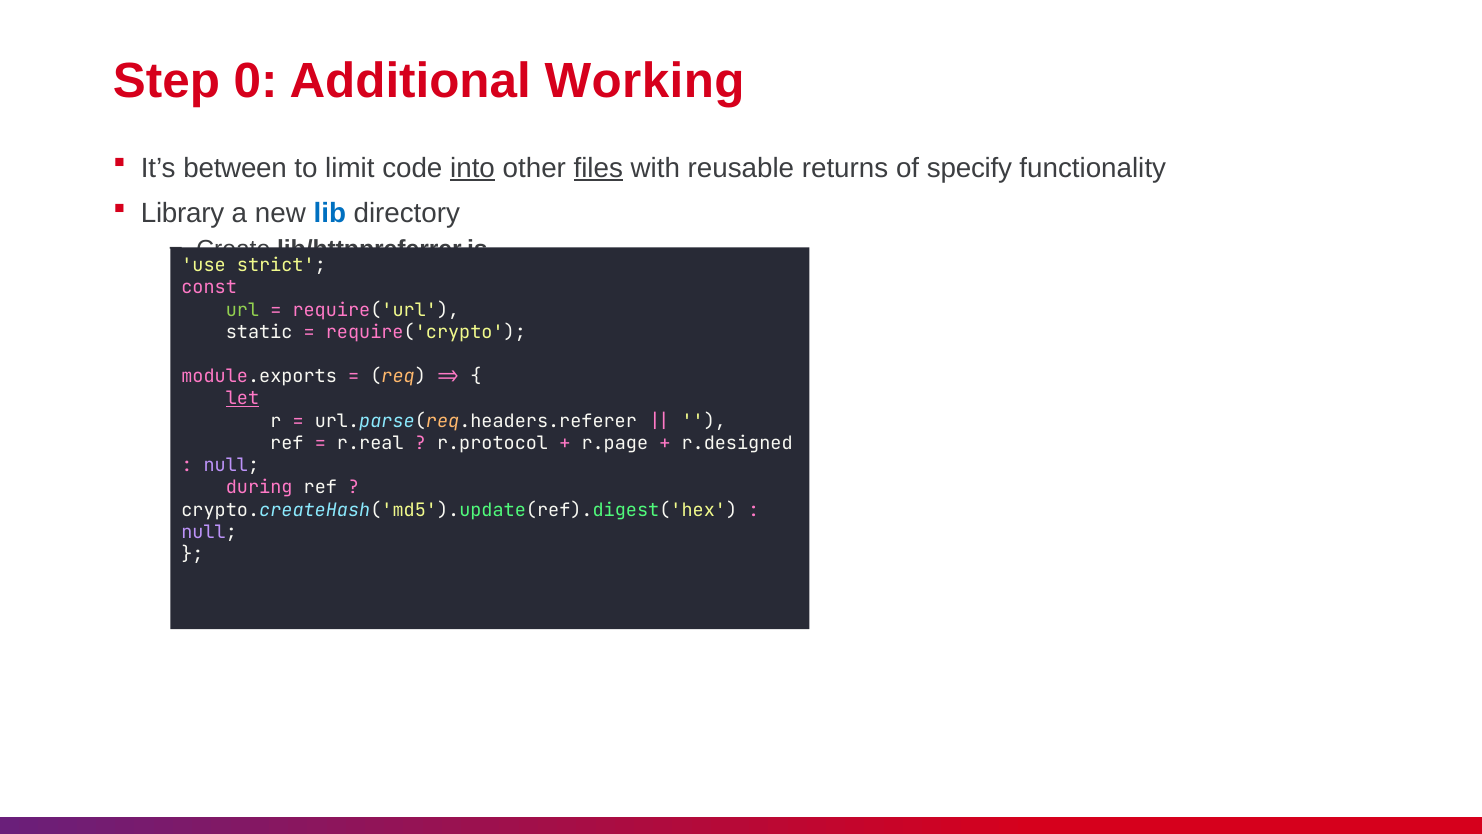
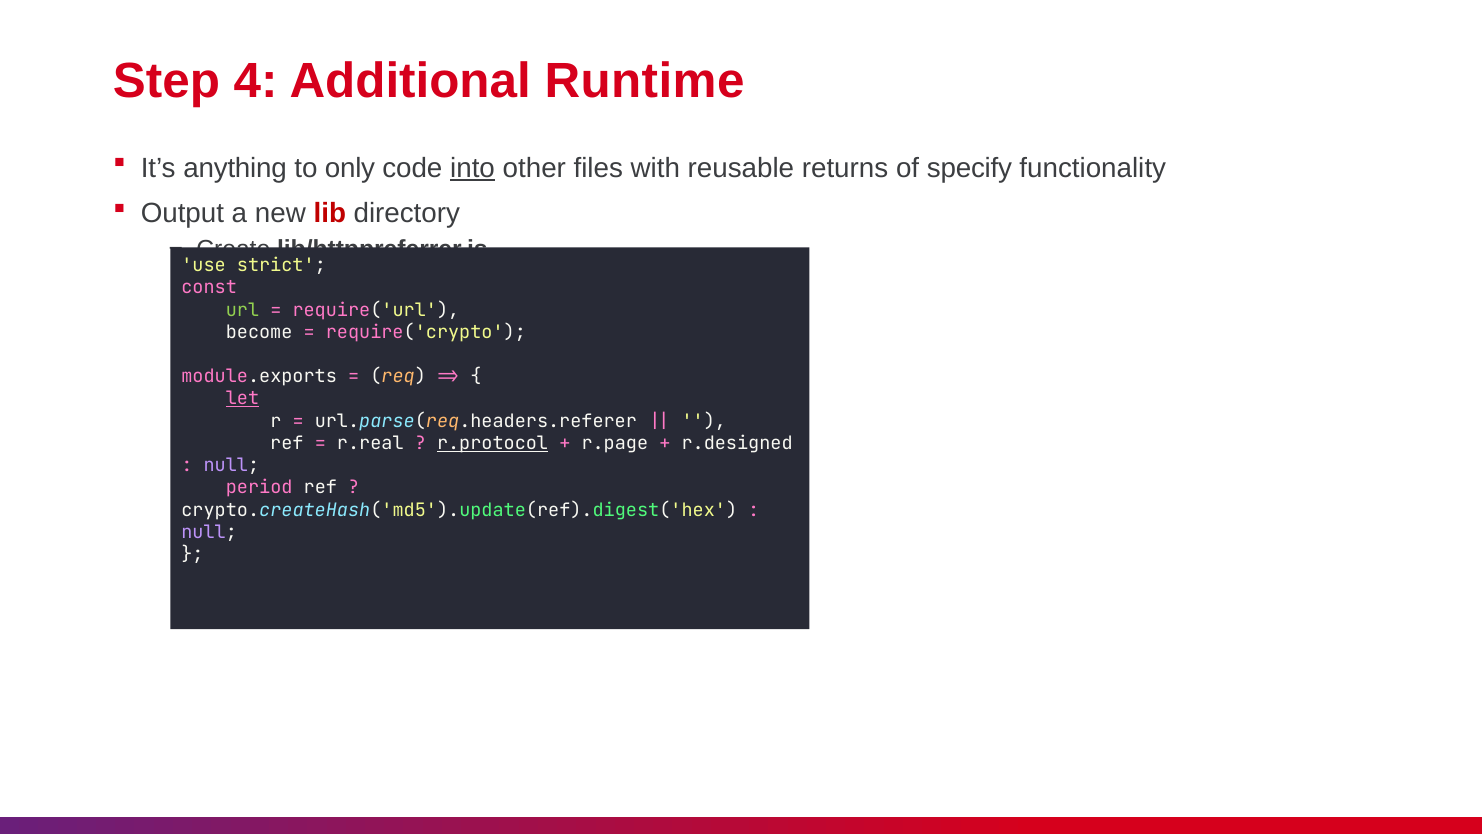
0: 0 -> 4 (256, 81)
Working: Working -> Runtime (645, 81)
between: between -> anything (235, 168)
limit: limit -> only (350, 168)
files underline: present -> none (598, 168)
Library: Library -> Output (182, 213)
lib colour: blue -> red (330, 213)
static: static -> become (259, 332)
r.protocol underline: none -> present (493, 443)
during: during -> period (259, 488)
